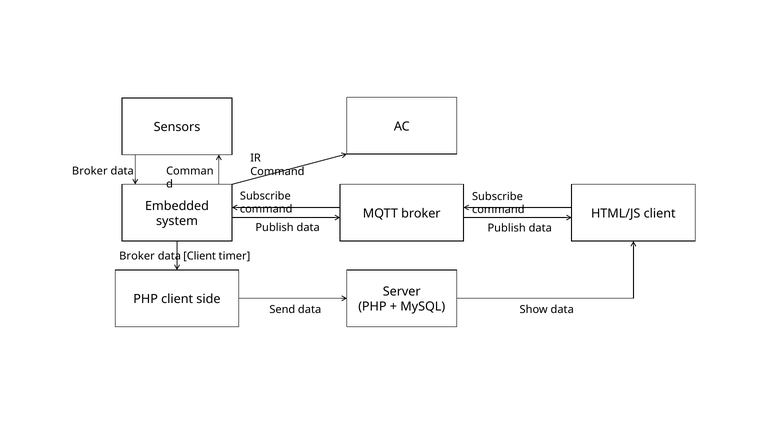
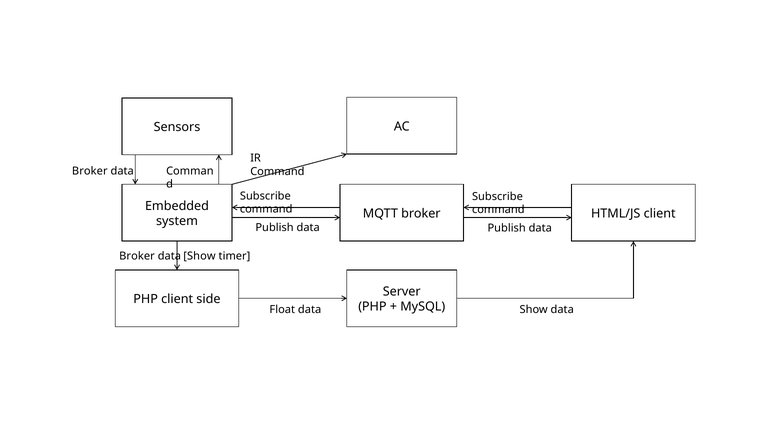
Client: Client -> Show (199, 256)
Send: Send -> Float (282, 310)
